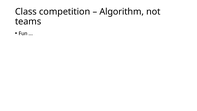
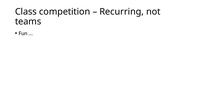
Algorithm: Algorithm -> Recurring (122, 12)
